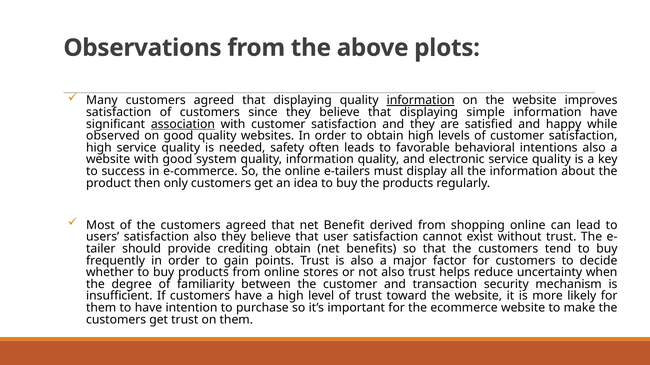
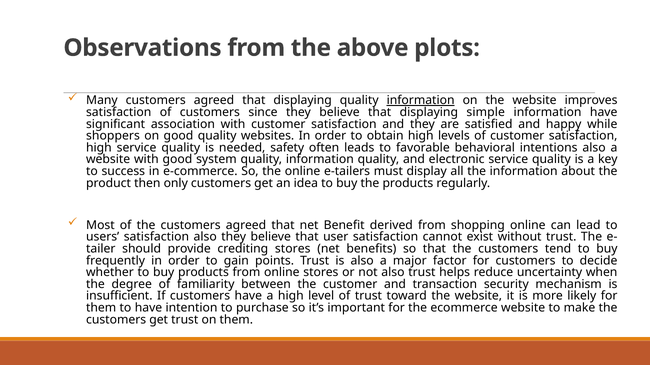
association underline: present -> none (183, 124)
observed: observed -> shoppers (113, 136)
crediting obtain: obtain -> stores (293, 249)
